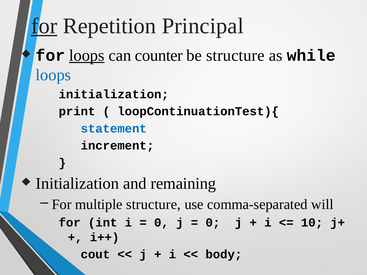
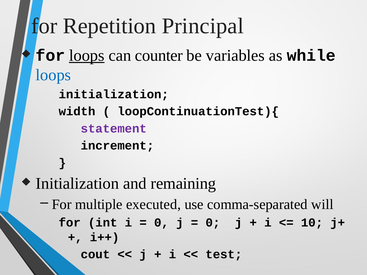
for underline: present -> none (44, 26)
be structure: structure -> variables (235, 56)
print: print -> width (77, 112)
statement colour: blue -> purple (114, 129)
multiple structure: structure -> executed (153, 205)
body: body -> test (224, 255)
